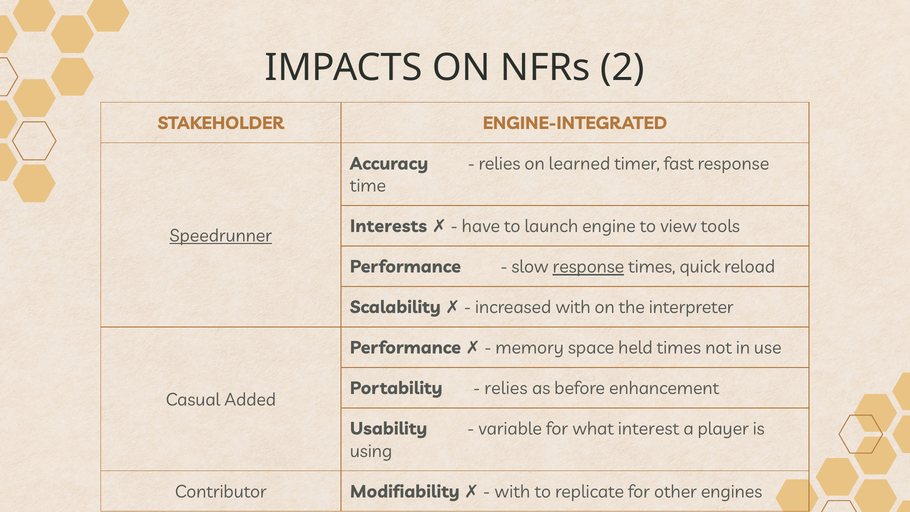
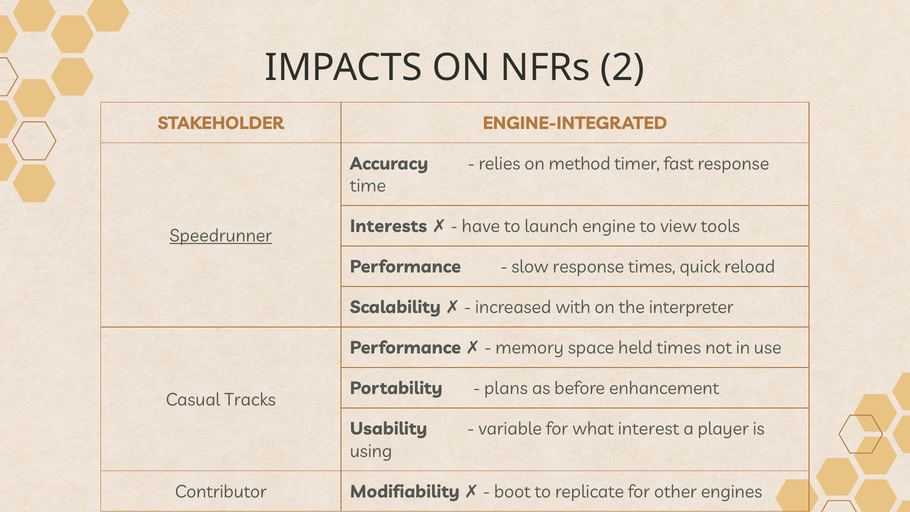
learned: learned -> method (580, 164)
response underline: present -> none (588, 267)
relies: relies -> plans (506, 389)
Added: Added -> Tracks (250, 400)
with: with -> boot (512, 492)
